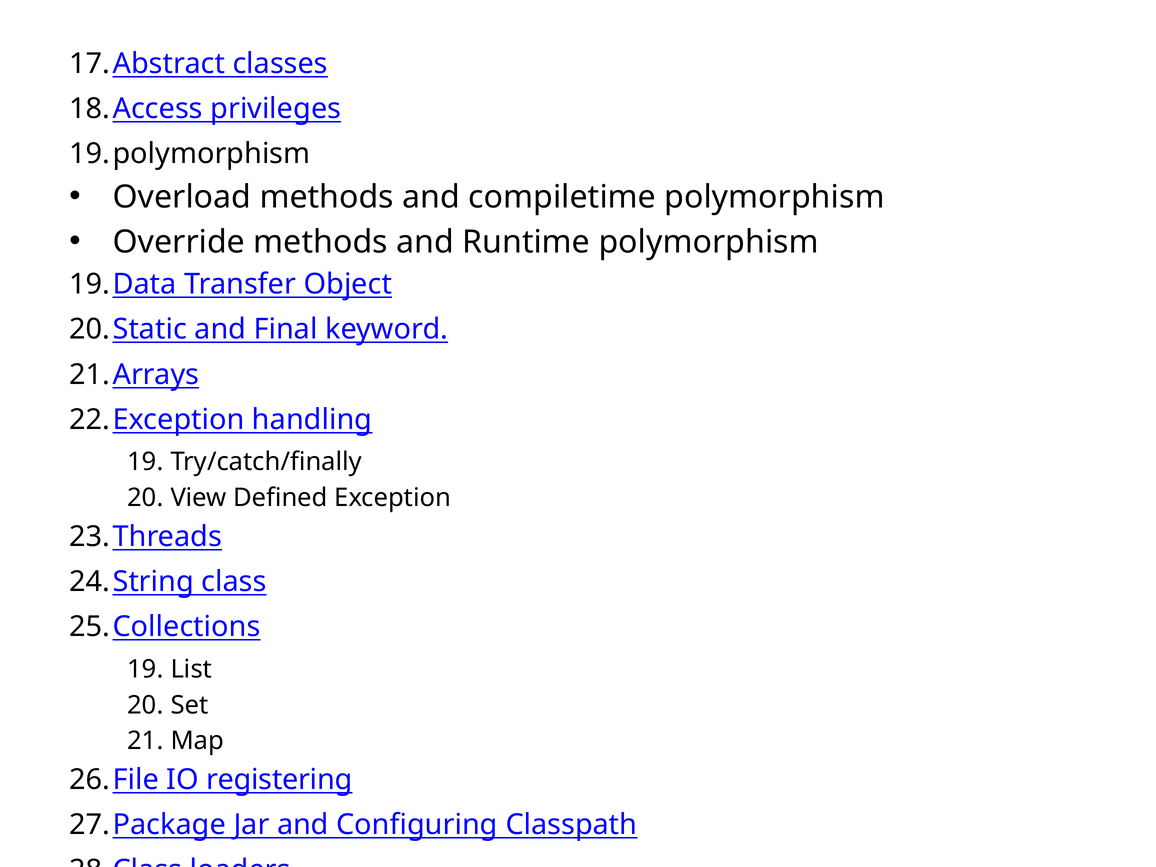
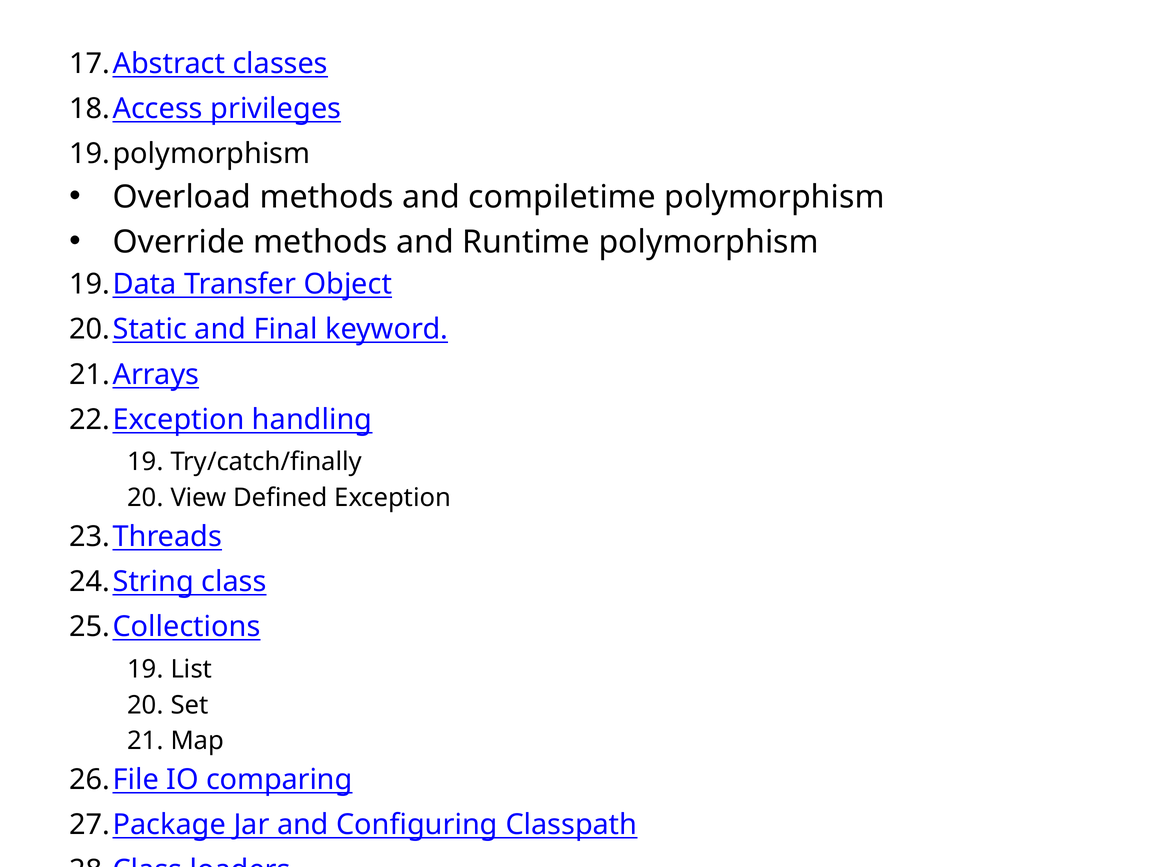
registering: registering -> comparing (279, 780)
